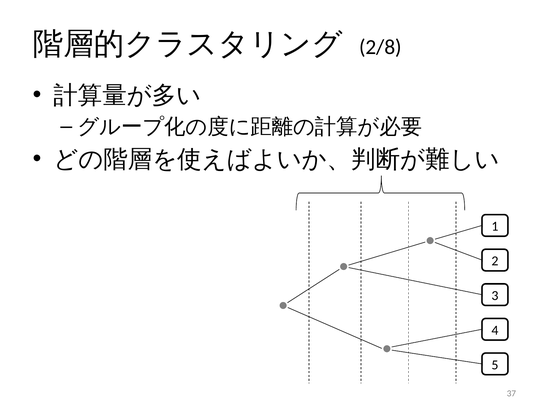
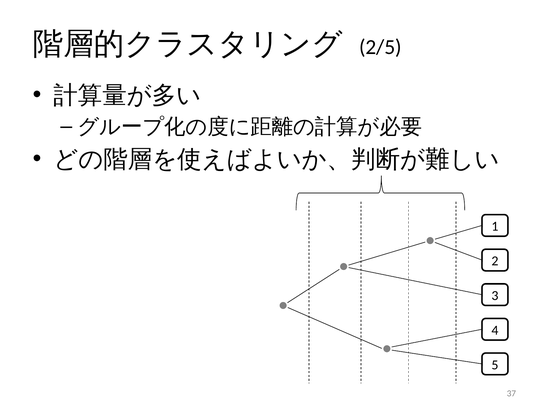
2/8: 2/8 -> 2/5 (380, 47)
